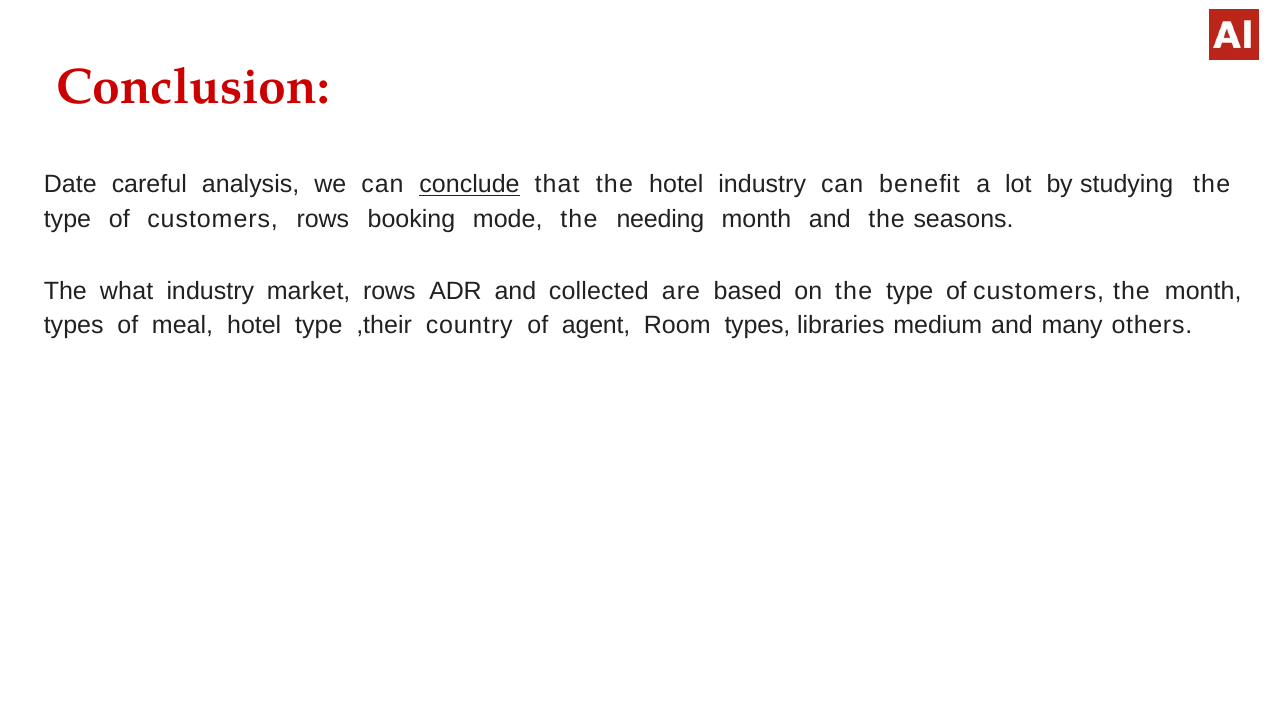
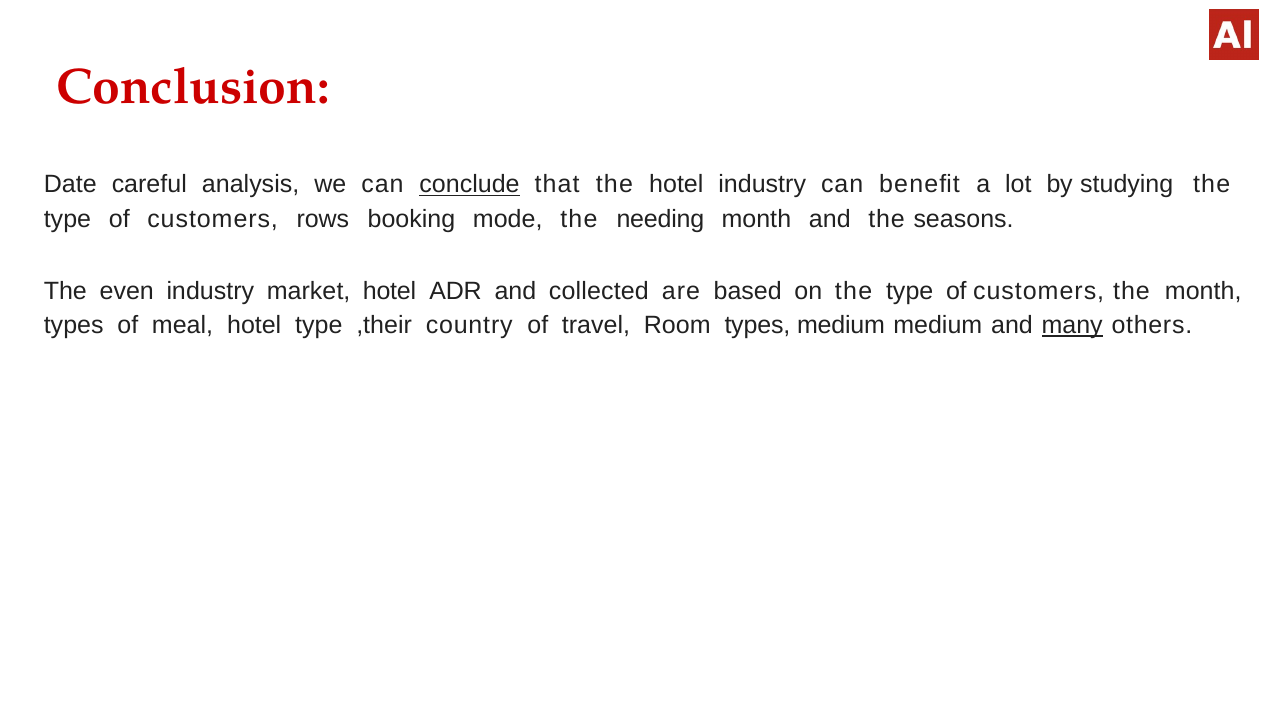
what: what -> even (127, 291)
market rows: rows -> hotel (389, 291)
agent: agent -> travel (596, 325)
types libraries: libraries -> medium (841, 325)
many underline: none -> present (1072, 325)
